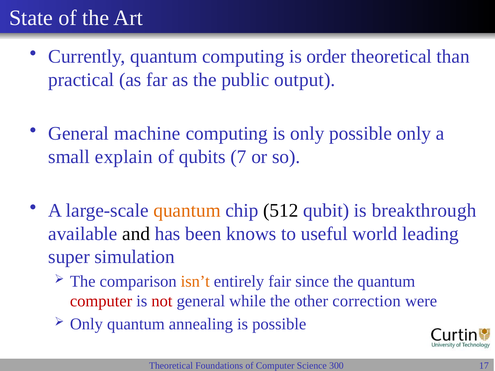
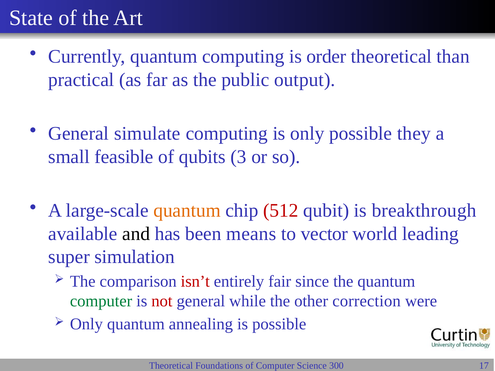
machine: machine -> simulate (147, 134)
possible only: only -> they (414, 134)
explain: explain -> feasible (124, 157)
7: 7 -> 3 (239, 157)
512 colour: black -> red (281, 211)
knows: knows -> means (251, 234)
useful: useful -> vector (324, 234)
isn’t colour: orange -> red (195, 282)
computer colour: red -> green (101, 301)
